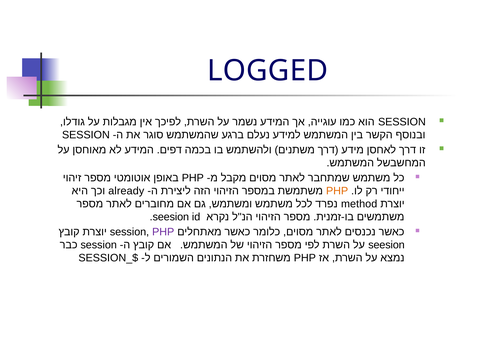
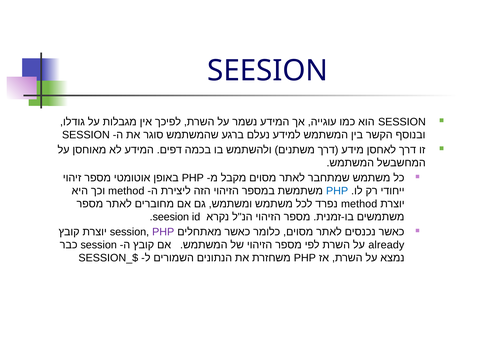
LOGGED: LOGGED -> SEESION (268, 71)
already: already -> method (126, 191)
PHP colour: orange -> blue (337, 191)
seesion: seesion -> already (386, 245)
